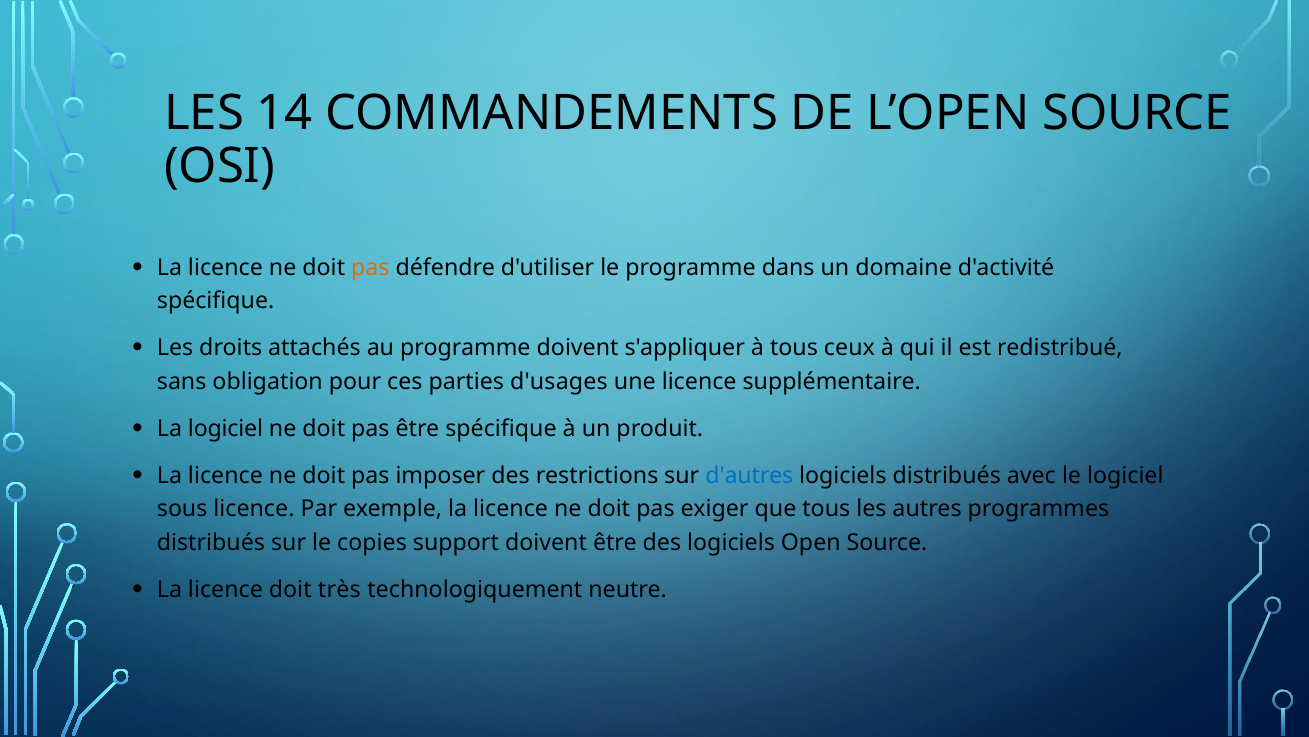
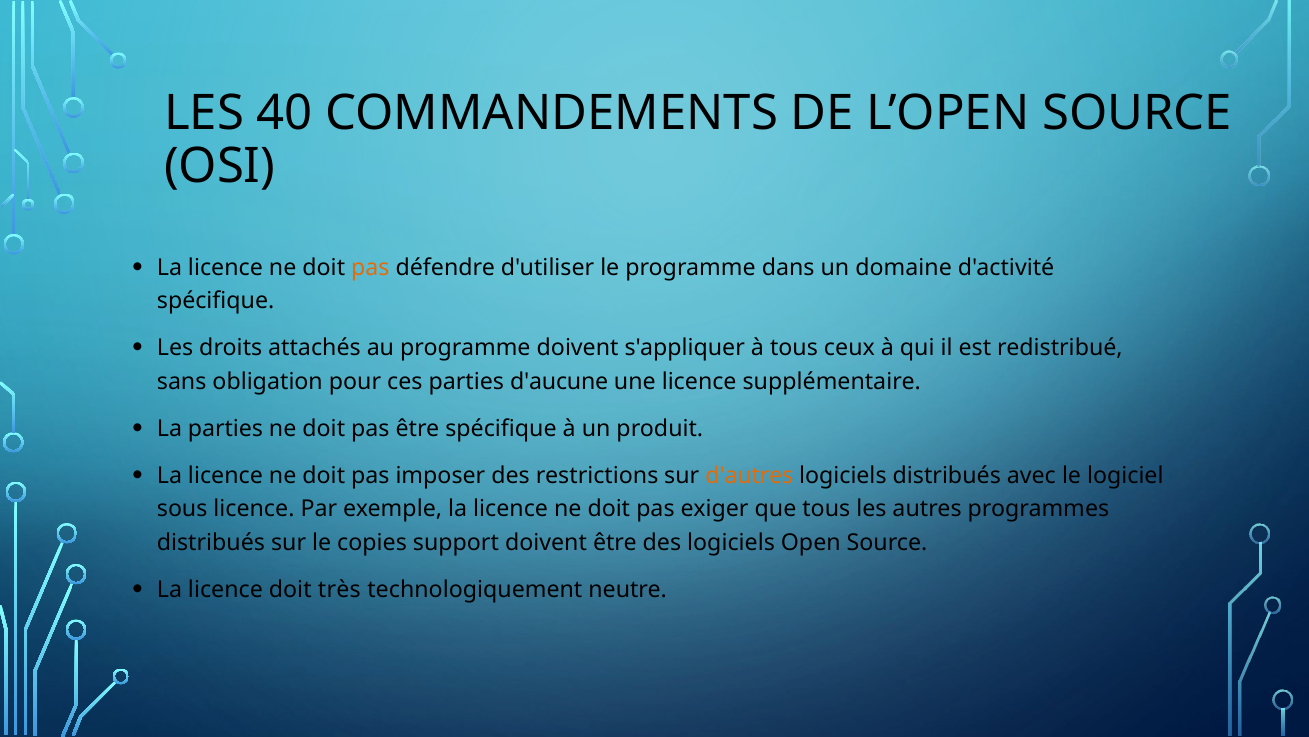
14: 14 -> 40 (285, 113)
d'usages: d'usages -> d'aucune (559, 381)
La logiciel: logiciel -> parties (225, 428)
d'autres colour: blue -> orange (749, 475)
